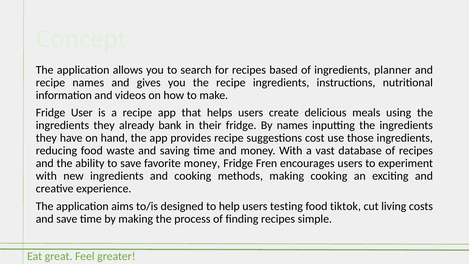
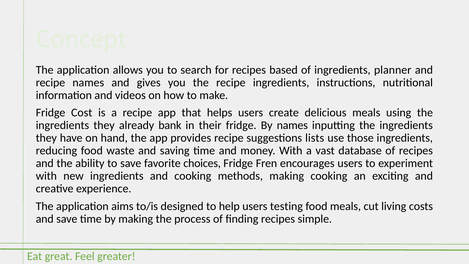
User: User -> Cost (82, 113)
cost: cost -> lists (315, 138)
favorite money: money -> choices (202, 163)
food tiktok: tiktok -> meals (346, 206)
